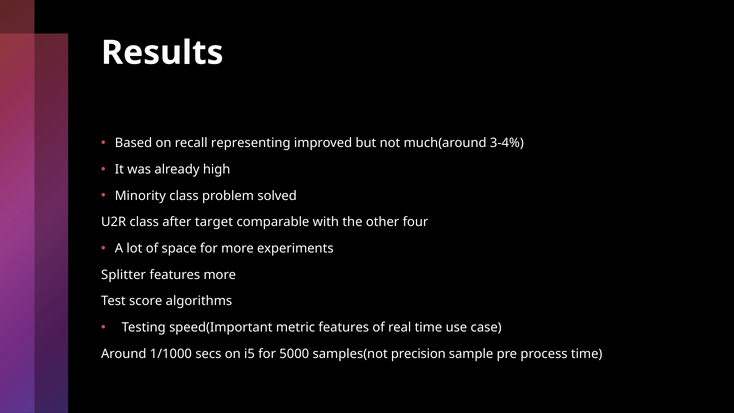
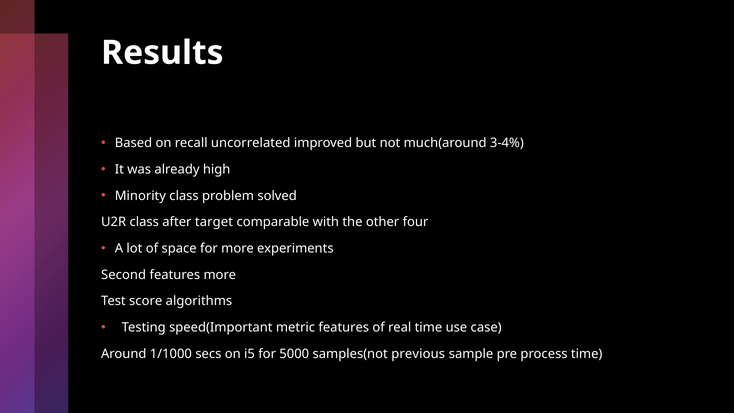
representing: representing -> uncorrelated (251, 143)
Splitter: Splitter -> Second (124, 275)
precision: precision -> previous (418, 354)
